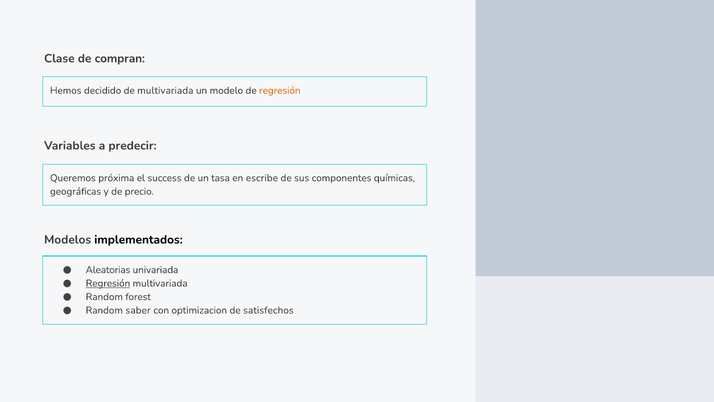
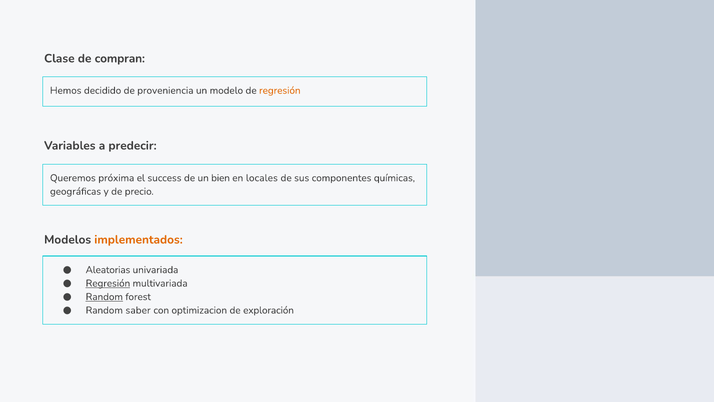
de multivariada: multivariada -> proveniencia (165, 90)
tasa: tasa -> bien (221, 178)
escribe: escribe -> locales (262, 178)
implementados colour: black -> orange (139, 239)
Random underline: none -> present (104, 297)
satisfechos: satisfechos -> exploración (269, 310)
